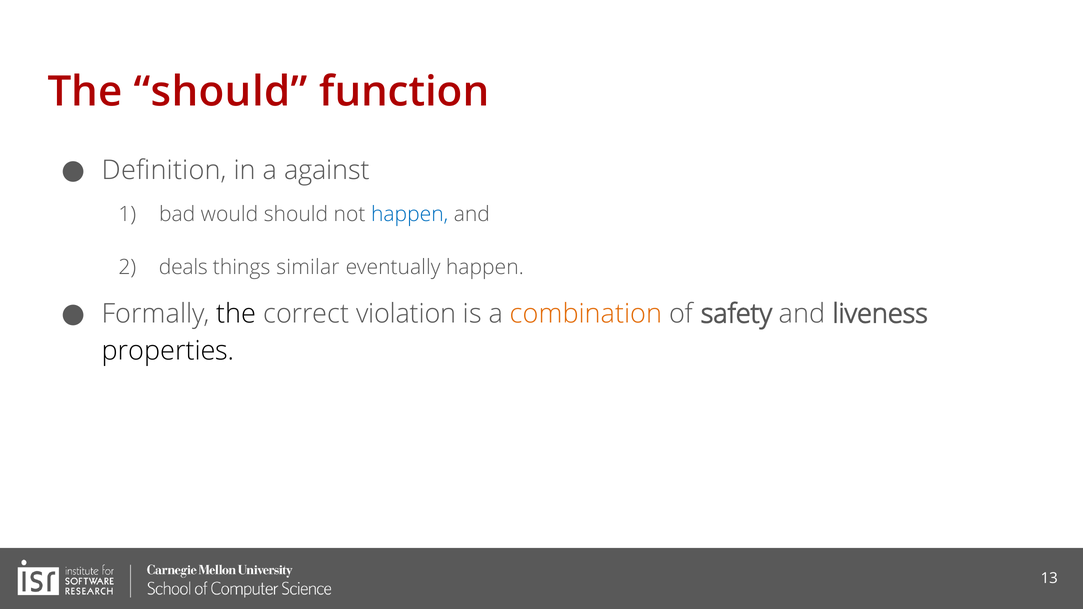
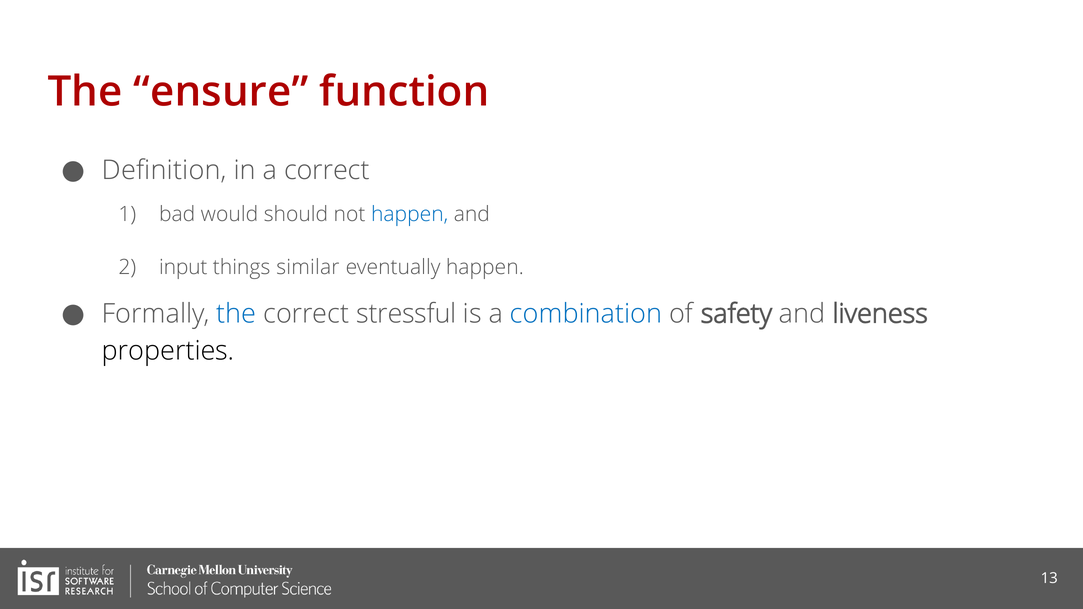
The should: should -> ensure (221, 92)
a against: against -> correct (327, 170)
deals: deals -> input (183, 268)
the colour: black -> blue (236, 314)
violation: violation -> stressful (406, 314)
combination colour: orange -> blue (586, 314)
